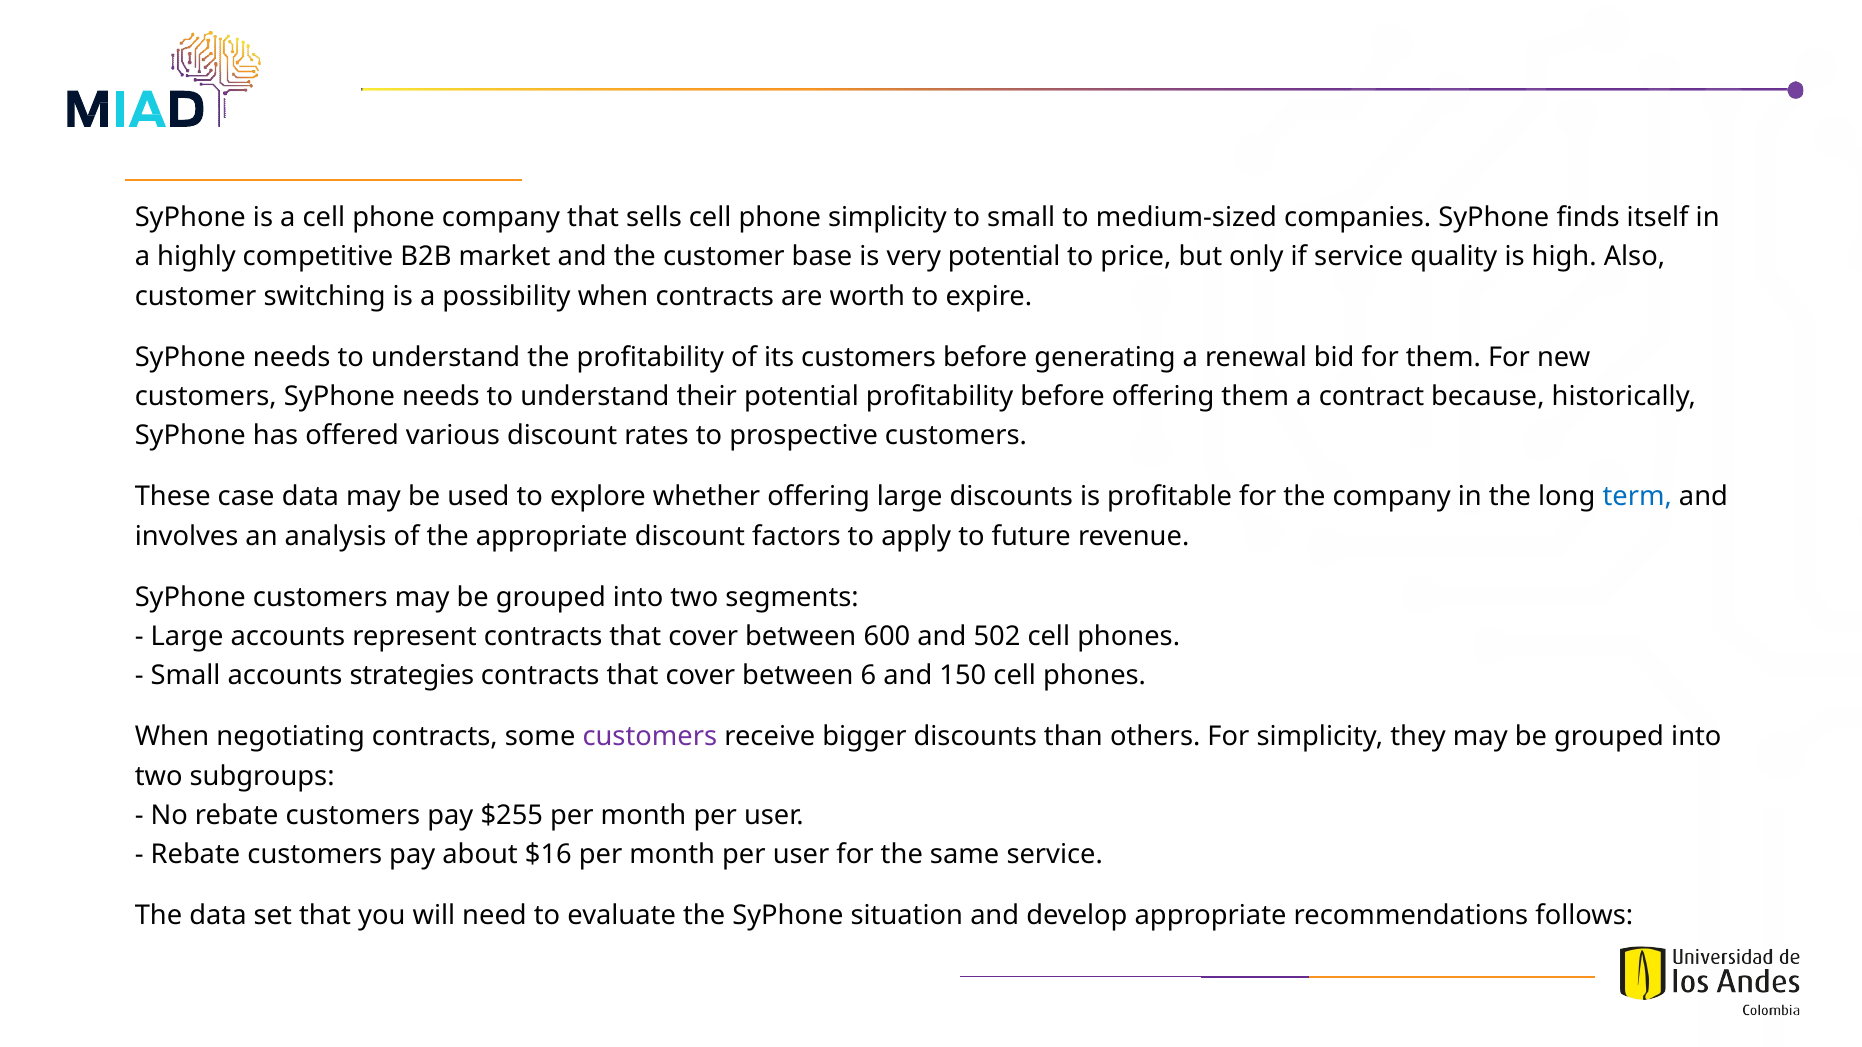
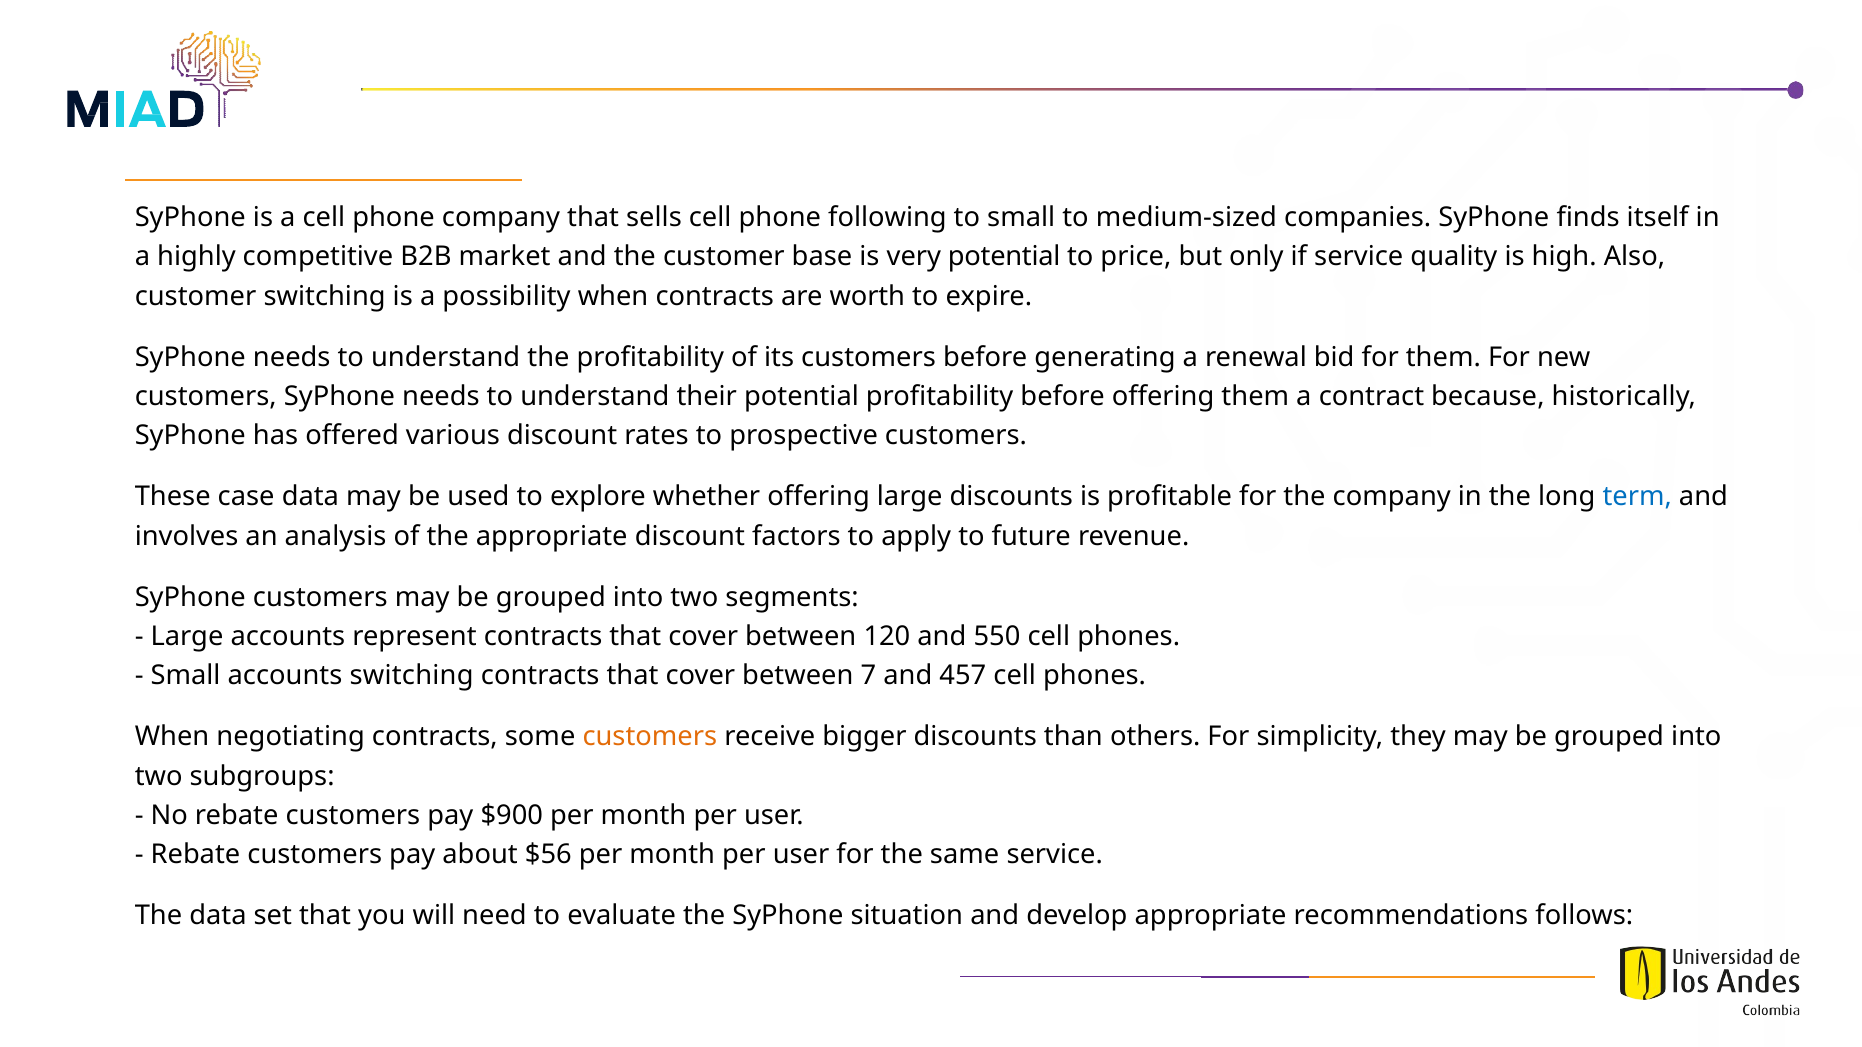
phone simplicity: simplicity -> following (887, 218)
600: 600 -> 120 (887, 636)
502: 502 -> 550 (997, 636)
accounts strategies: strategies -> switching (412, 676)
6: 6 -> 7 (868, 676)
150: 150 -> 457 (963, 676)
customers colour: purple -> orange (650, 737)
$255: $255 -> $900 (512, 815)
$16: $16 -> $56 (548, 854)
